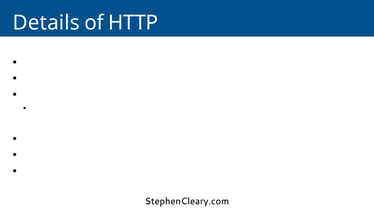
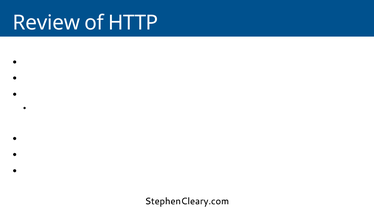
Details: Details -> Review (46, 23)
